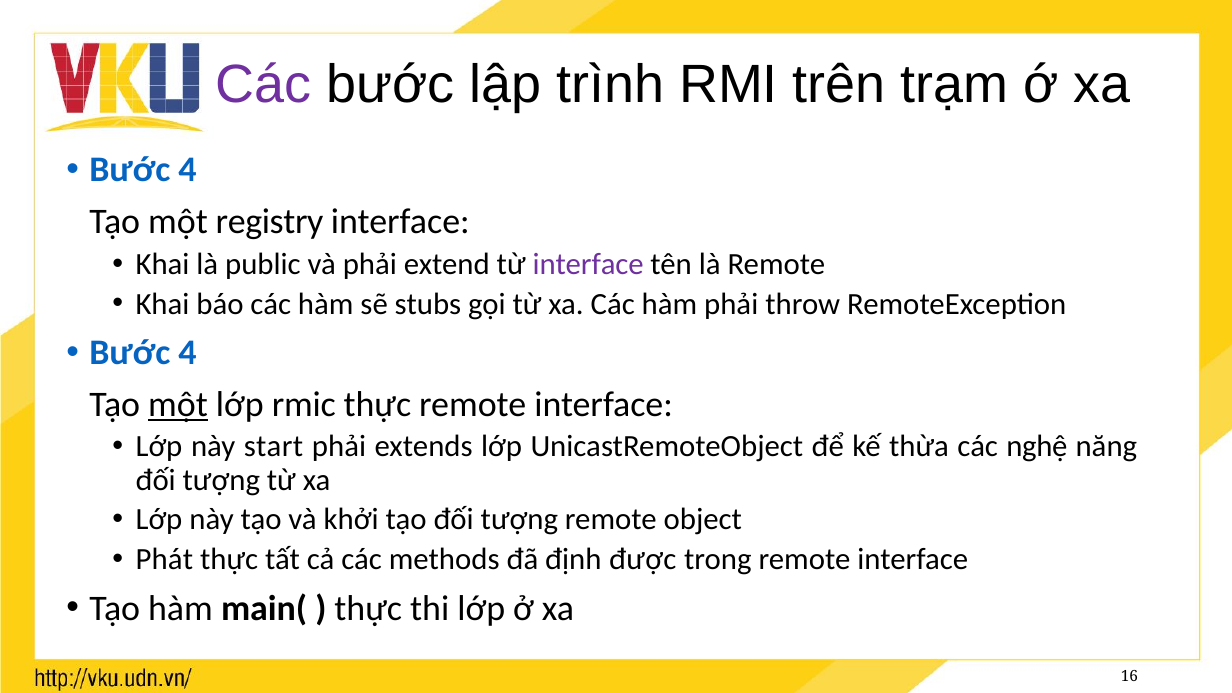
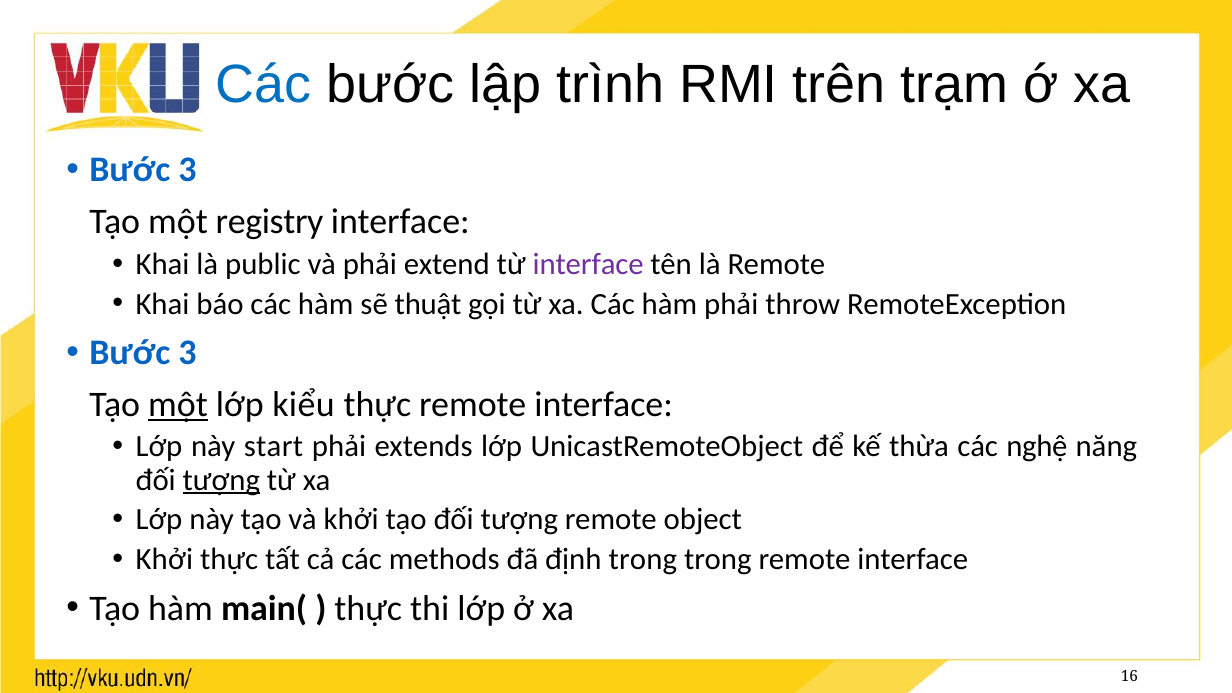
Các colour: purple -> blue (264, 84)
4: 4 -> 3 (188, 170)
stubs: stubs -> thuật (428, 304)
4: 4 -> 3 (188, 353)
rmic: rmic -> kiểu (303, 404)
tượng underline: none -> present (221, 480)
Phát: Phát -> Khởi (164, 559)
định được: được -> trong (643, 559)
